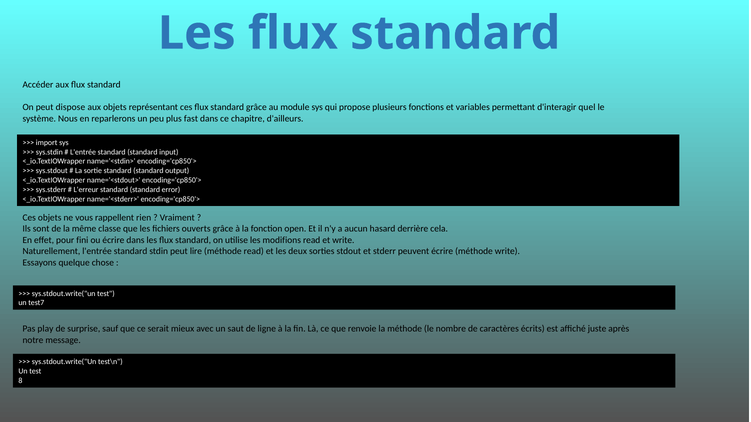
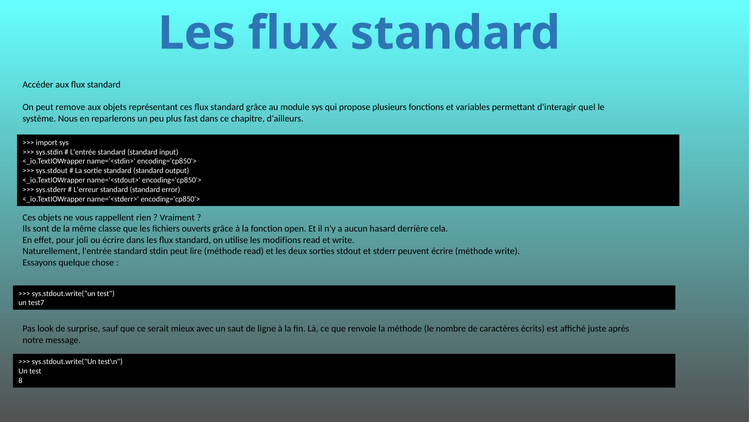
dispose: dispose -> remove (70, 107)
fini: fini -> joli (82, 240)
play: play -> look (46, 329)
